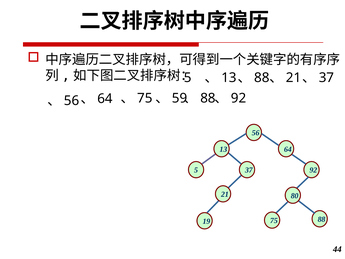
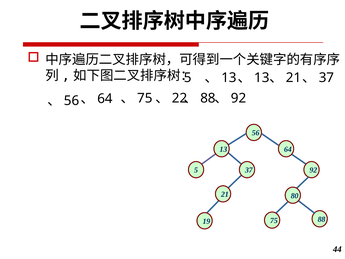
88: 88 -> 13 (262, 78)
59: 59 -> 22 (180, 98)
